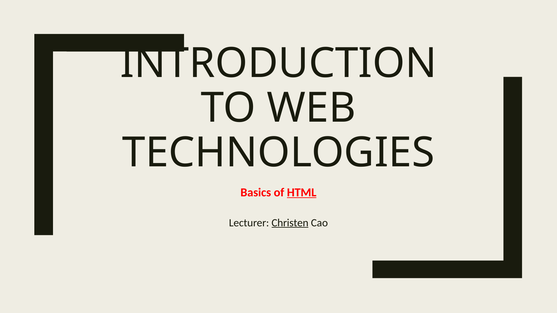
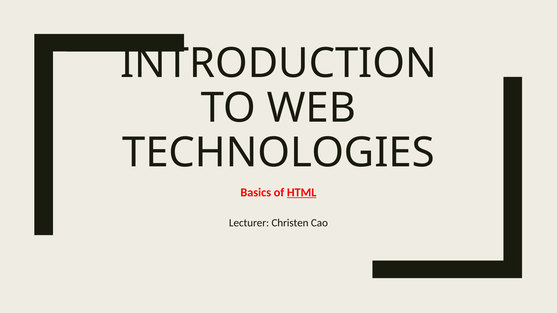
Christen underline: present -> none (290, 223)
